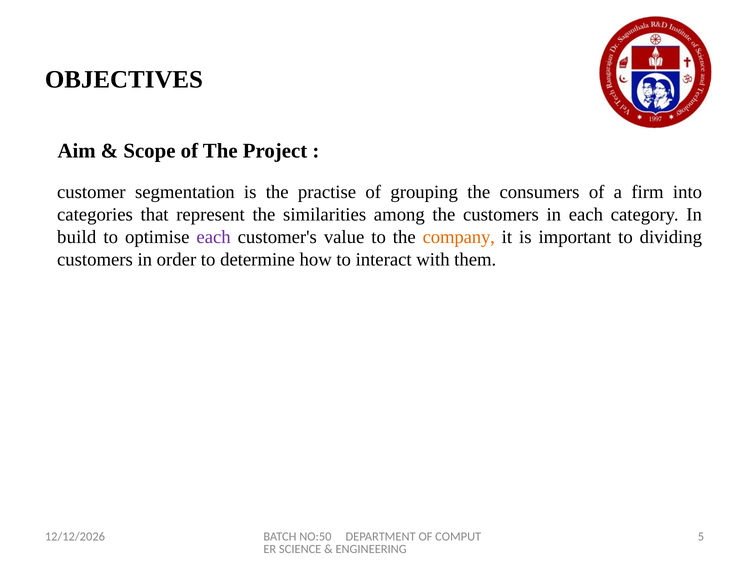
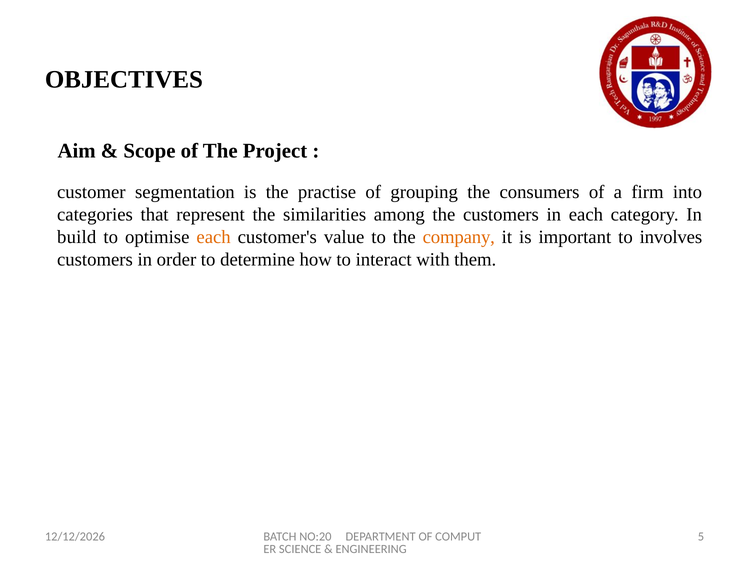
each colour: purple -> orange (214, 237)
dividing: dividing -> involves (671, 237)
NO:50: NO:50 -> NO:20 (315, 536)
